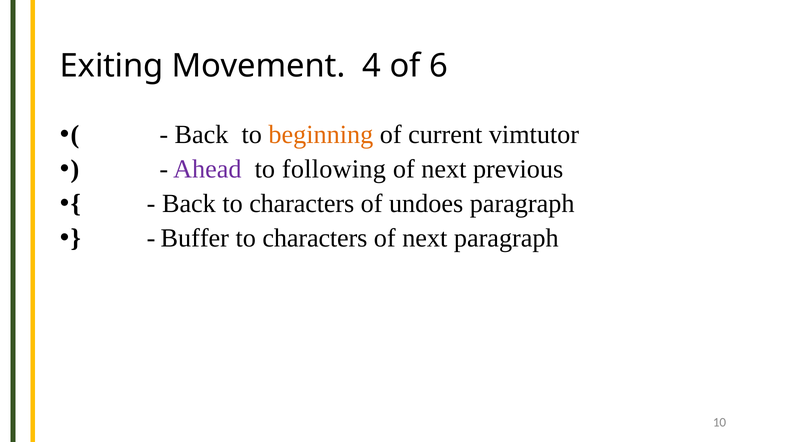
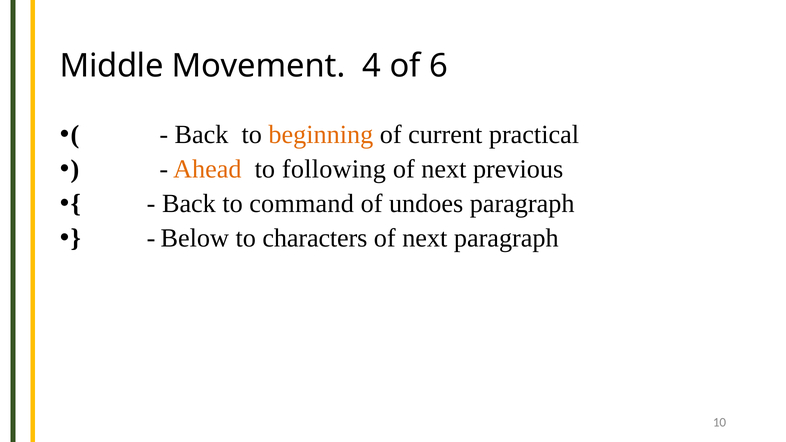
Exiting: Exiting -> Middle (112, 66)
vimtutor: vimtutor -> practical (534, 135)
Ahead colour: purple -> orange (207, 169)
Back to characters: characters -> command (302, 204)
Buffer: Buffer -> Below (195, 238)
